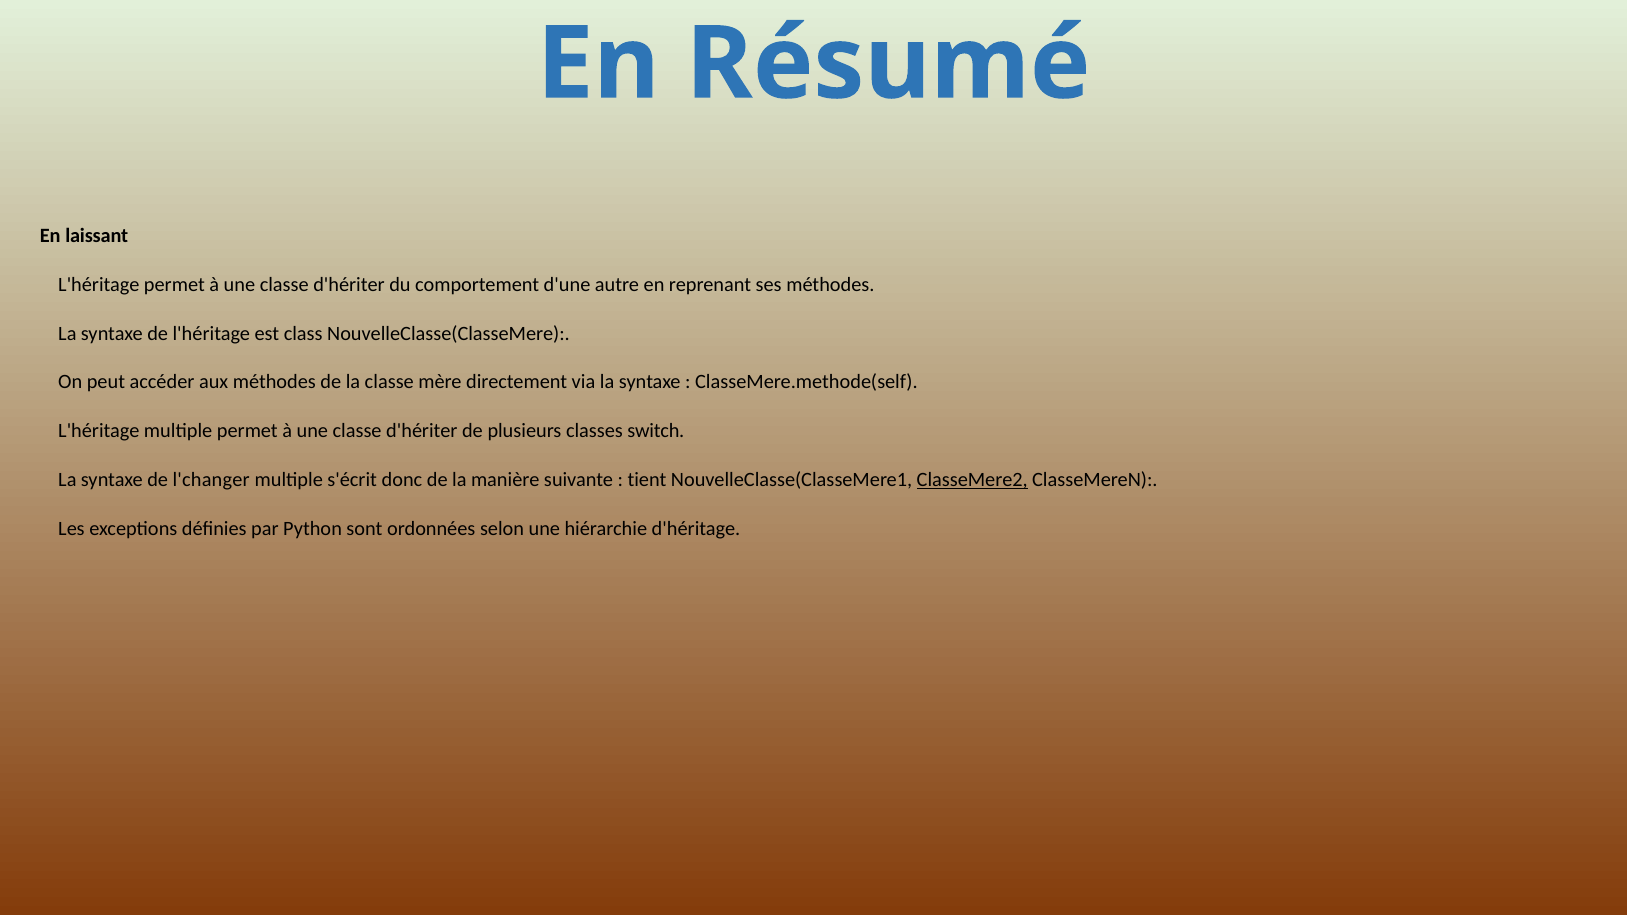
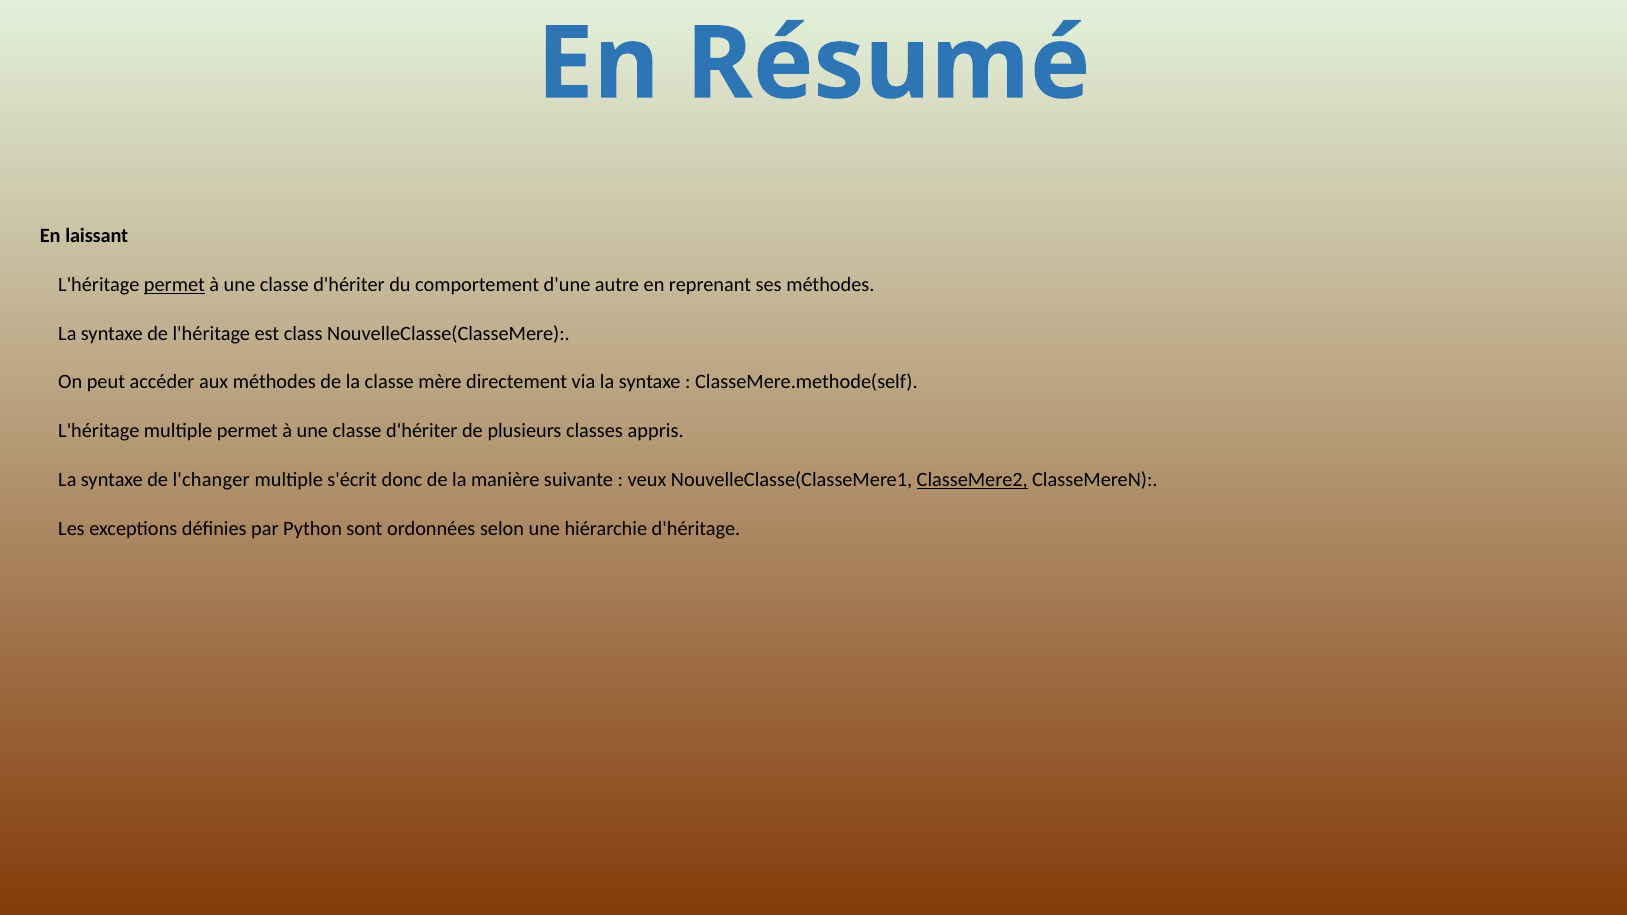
permet underline: none -> present (174, 285)
switch: switch -> appris (656, 431)
tient: tient -> veux (647, 480)
